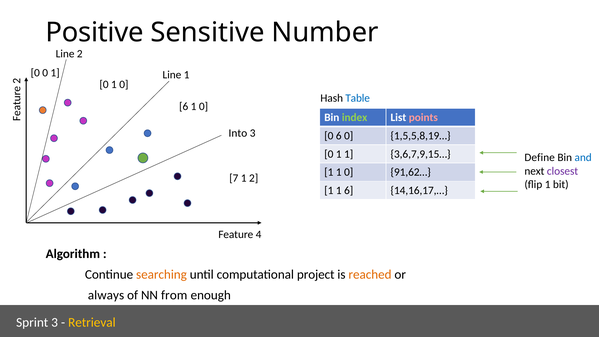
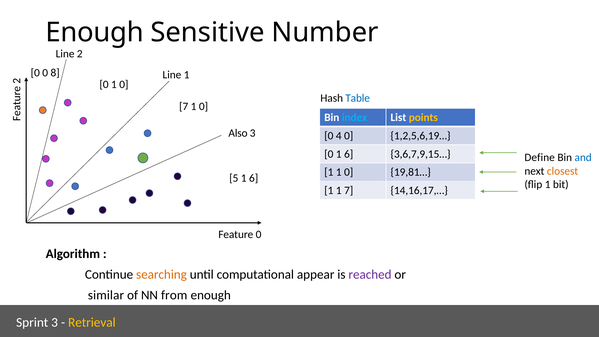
Positive: Positive -> Enough (95, 32)
0 0 1: 1 -> 8 (55, 73)
6: 6 -> 7 (184, 106)
index colour: light green -> light blue (355, 118)
points colour: pink -> yellow (423, 118)
Into: Into -> Also (238, 133)
6: 6 -> 4 (339, 136)
1,5,5,8,19…: 1,5,5,8,19… -> 1,2,5,6,19… (421, 136)
0 1 1: 1 -> 6 (349, 154)
closest colour: purple -> orange (563, 171)
91,62…: 91,62… -> 19,81… (411, 172)
7: 7 -> 5 (234, 178)
2: 2 -> 6 (254, 178)
1 6: 6 -> 7 (349, 190)
Feature 4: 4 -> 0 (259, 234)
project: project -> appear (316, 274)
reached colour: orange -> purple (370, 274)
always: always -> similar (106, 295)
